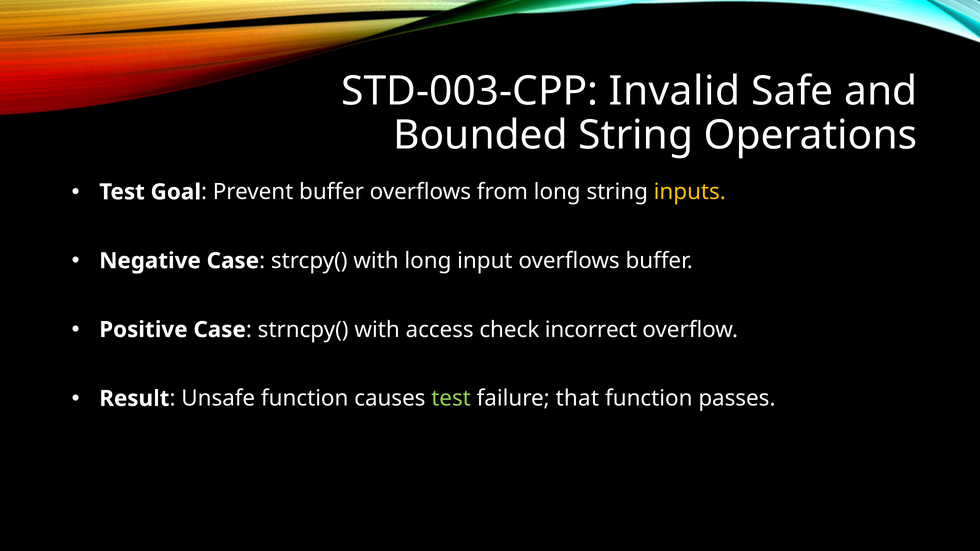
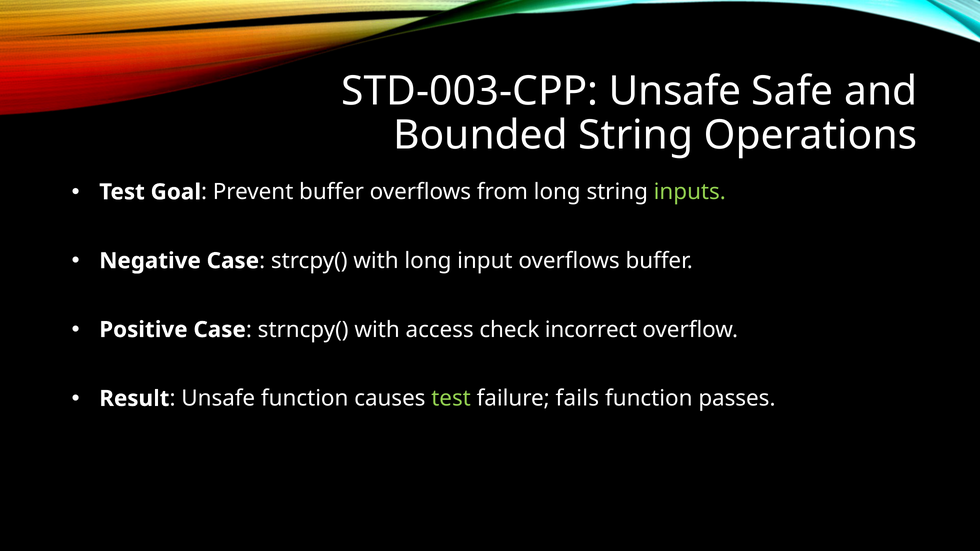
STD-003-CPP Invalid: Invalid -> Unsafe (675, 91)
inputs colour: yellow -> light green (690, 192)
that: that -> fails (577, 399)
